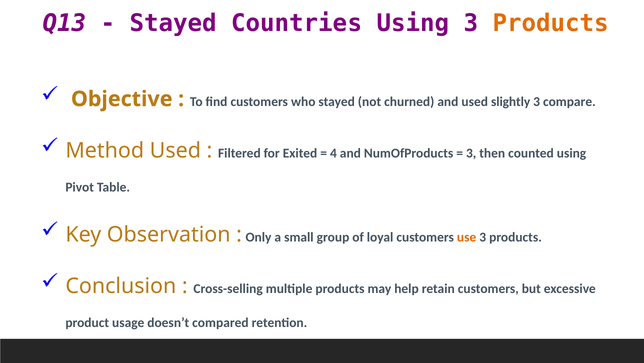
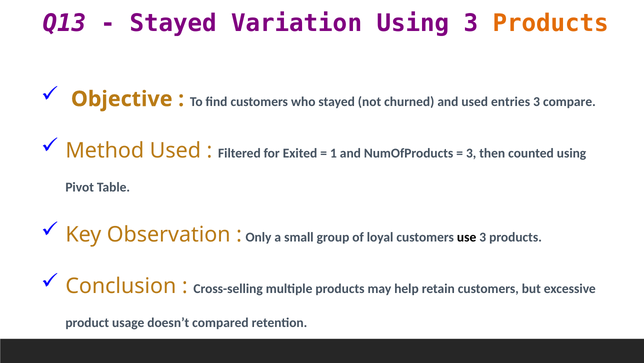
Countries: Countries -> Variation (297, 23)
slightly: slightly -> entries (511, 102)
4: 4 -> 1 (333, 153)
use colour: orange -> black (467, 237)
